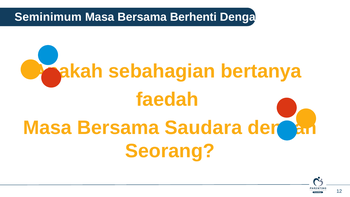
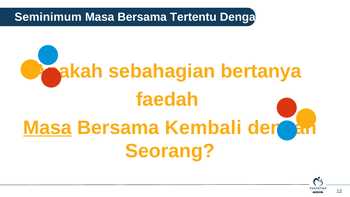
Berhenti: Berhenti -> Tertentu (193, 17)
Masa underline: none -> present (48, 128)
Saudara: Saudara -> Kembali (203, 128)
